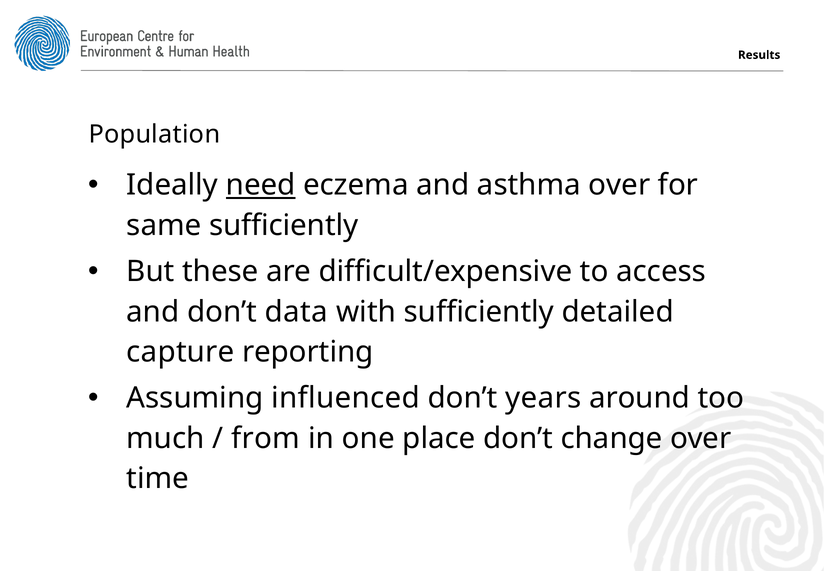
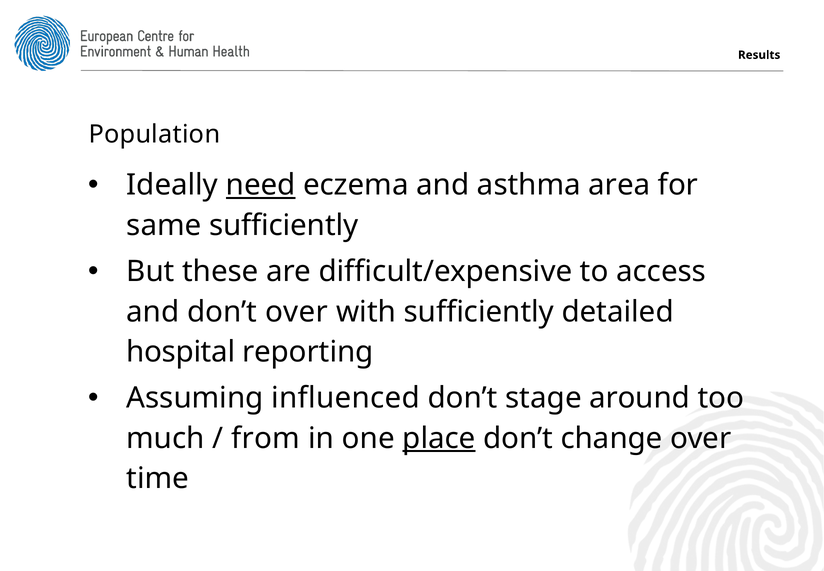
asthma over: over -> area (619, 185)
don’t data: data -> over (296, 311)
capture: capture -> hospital (181, 352)
years: years -> stage (543, 398)
place underline: none -> present (439, 438)
